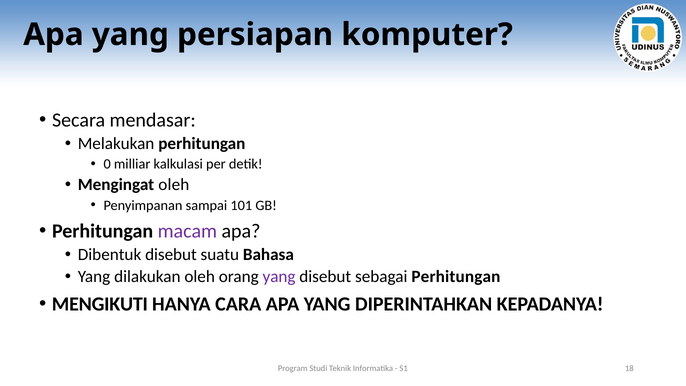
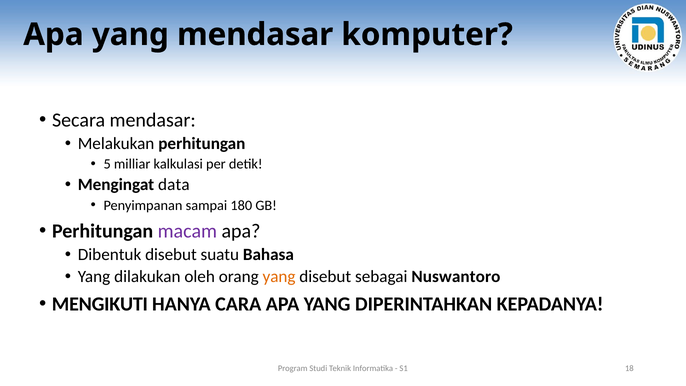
yang persiapan: persiapan -> mendasar (255, 35)
0: 0 -> 5 (107, 164)
Mengingat oleh: oleh -> data (174, 185)
101: 101 -> 180 (241, 205)
yang colour: purple -> orange (279, 277)
sebagai Perhitungan: Perhitungan -> Nuswantoro (456, 277)
